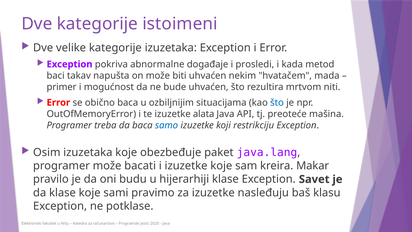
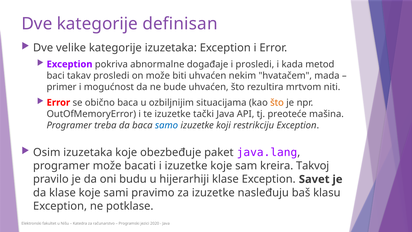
istoimeni: istoimeni -> definisan (180, 24)
takav napušta: napušta -> prosledi (111, 75)
što colour: blue -> orange (277, 102)
alata: alata -> tački (204, 114)
Makar: Makar -> Takvoj (313, 166)
